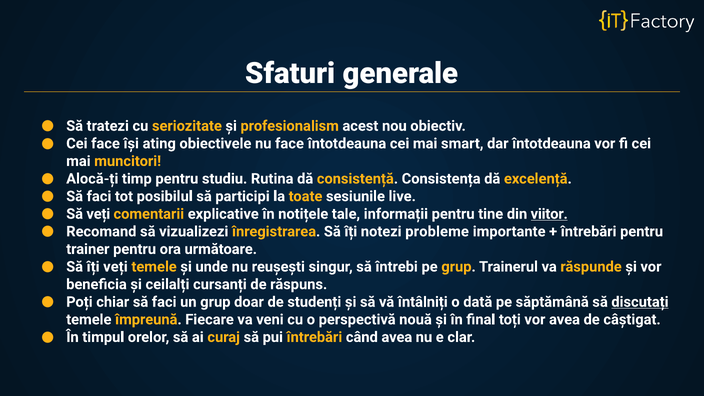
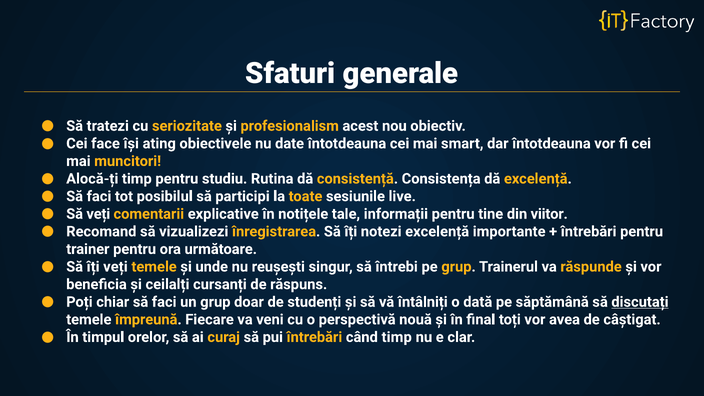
nu face: face -> date (290, 144)
viitor underline: present -> none (549, 214)
notezi probleme: probleme -> excelență (437, 232)
când avea: avea -> timp (397, 337)
